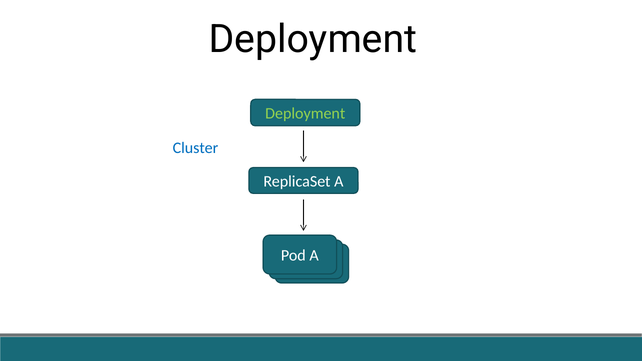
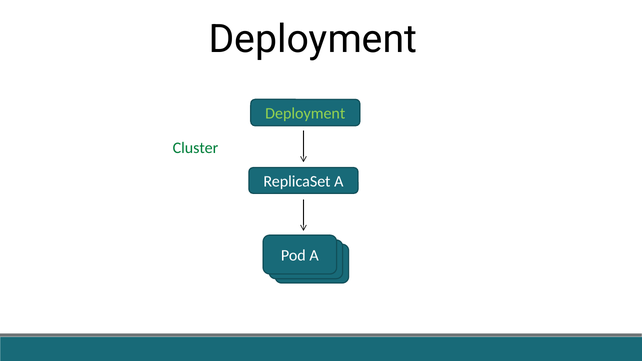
Cluster colour: blue -> green (195, 148)
